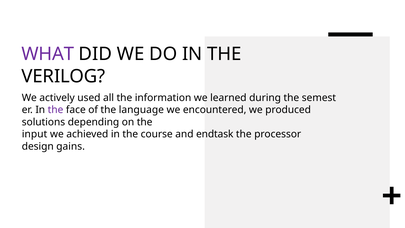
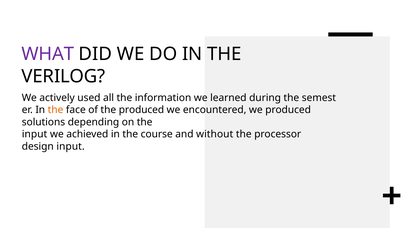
the colour: purple -> orange (56, 110)
the language: language -> produced (141, 110)
endtask: endtask -> without (215, 134)
design gains: gains -> input (71, 146)
